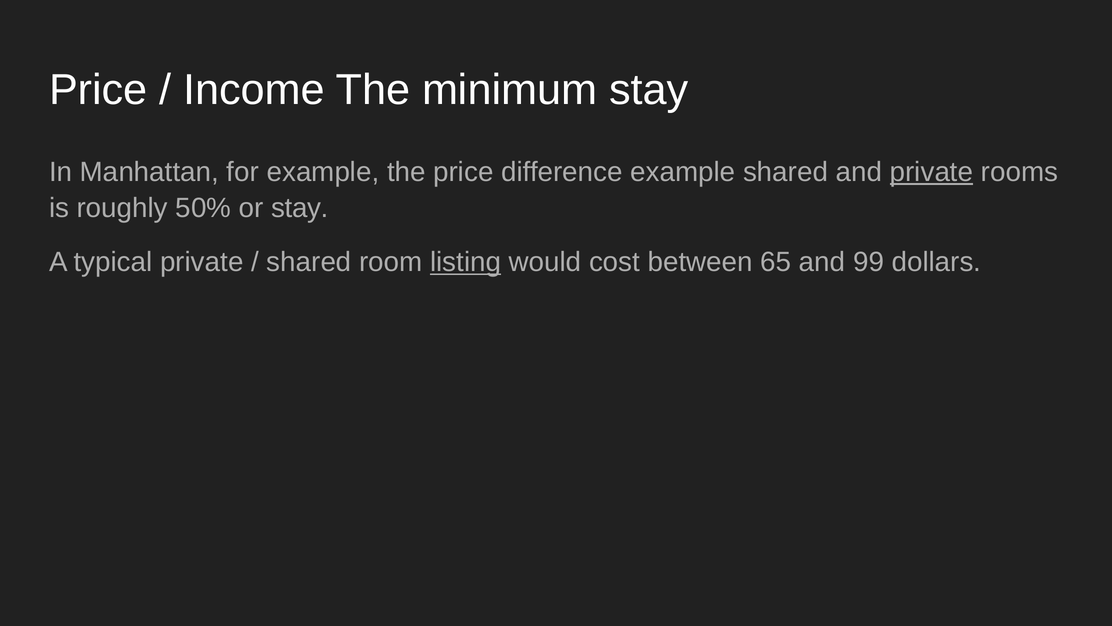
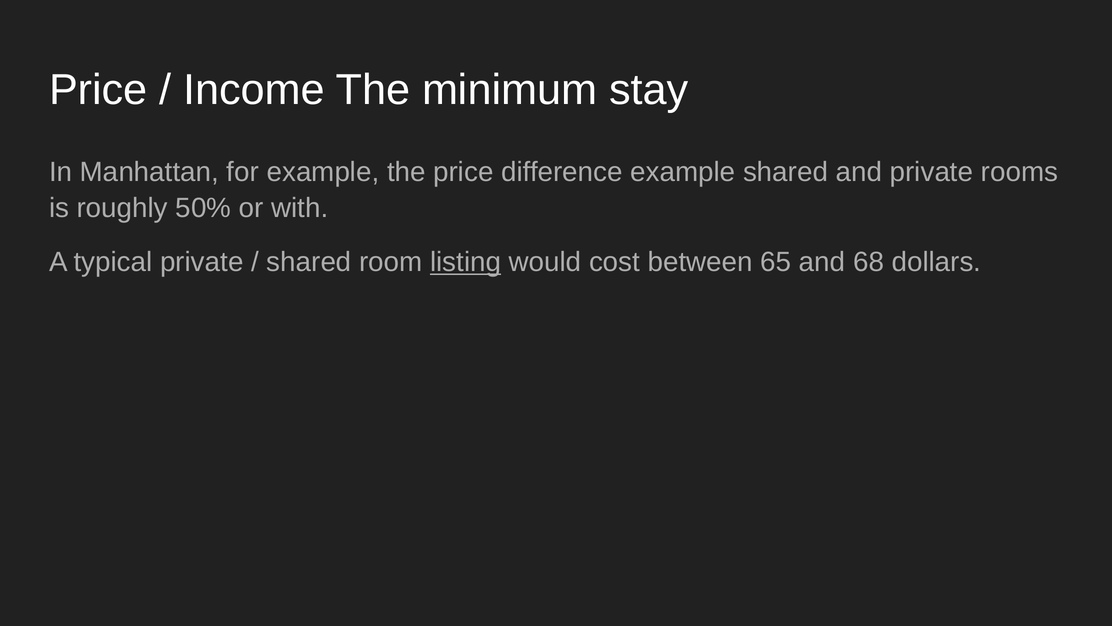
private underline: present -> none (931, 172)
or stay: stay -> with (300, 208)
99: 99 -> 68 (869, 262)
